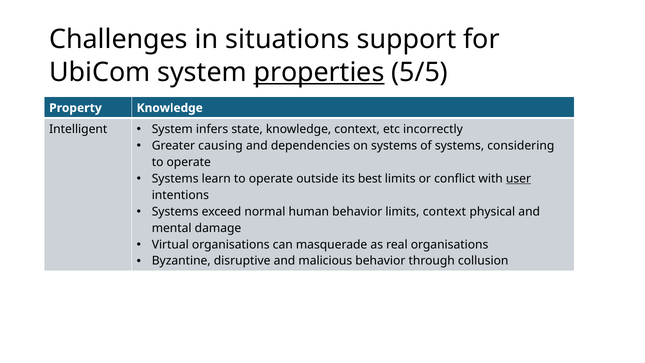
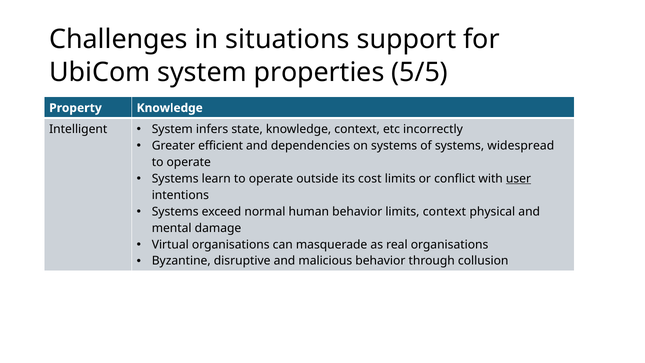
properties underline: present -> none (319, 72)
causing: causing -> efficient (221, 146)
considering: considering -> widespread (521, 146)
best: best -> cost (370, 179)
